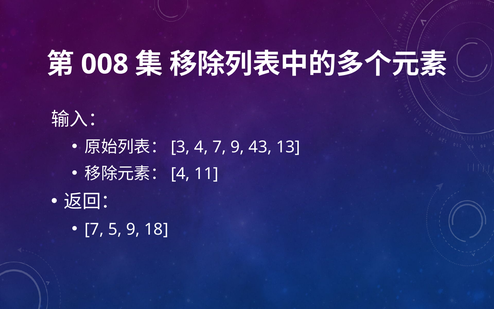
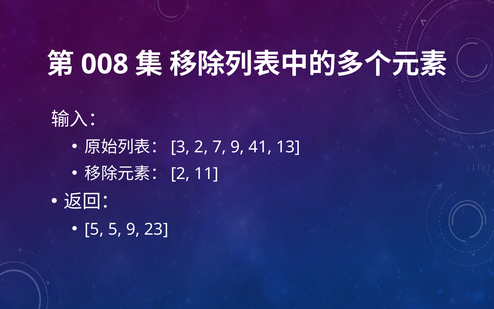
3 4: 4 -> 2 (201, 147)
43: 43 -> 41 (260, 147)
4: 4 -> 2 (180, 174)
7: 7 -> 5 (94, 229)
18: 18 -> 23 (156, 229)
